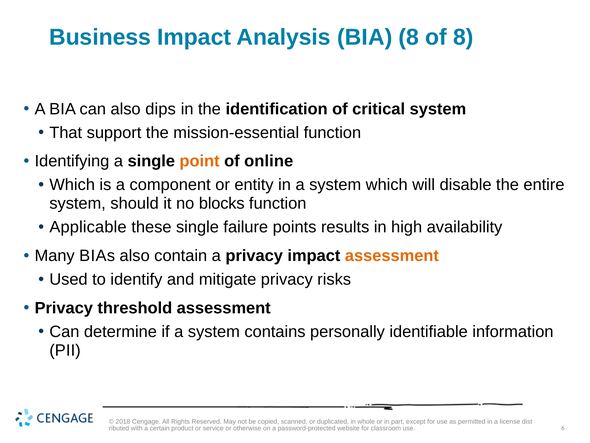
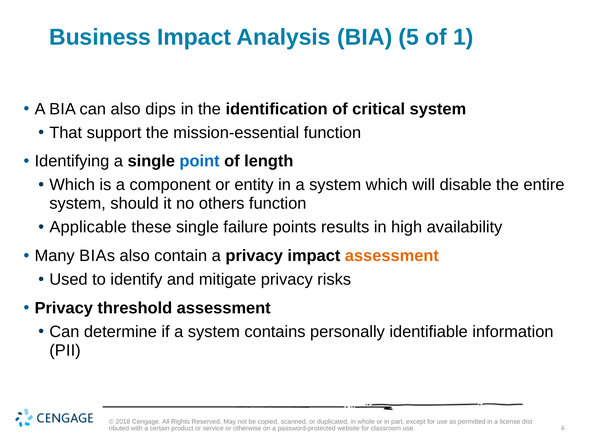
A 8: 8 -> 5 (409, 37)
of 8: 8 -> 1 (463, 37)
point colour: orange -> blue (200, 161)
online: online -> length (269, 161)
blocks: blocks -> others (222, 203)
